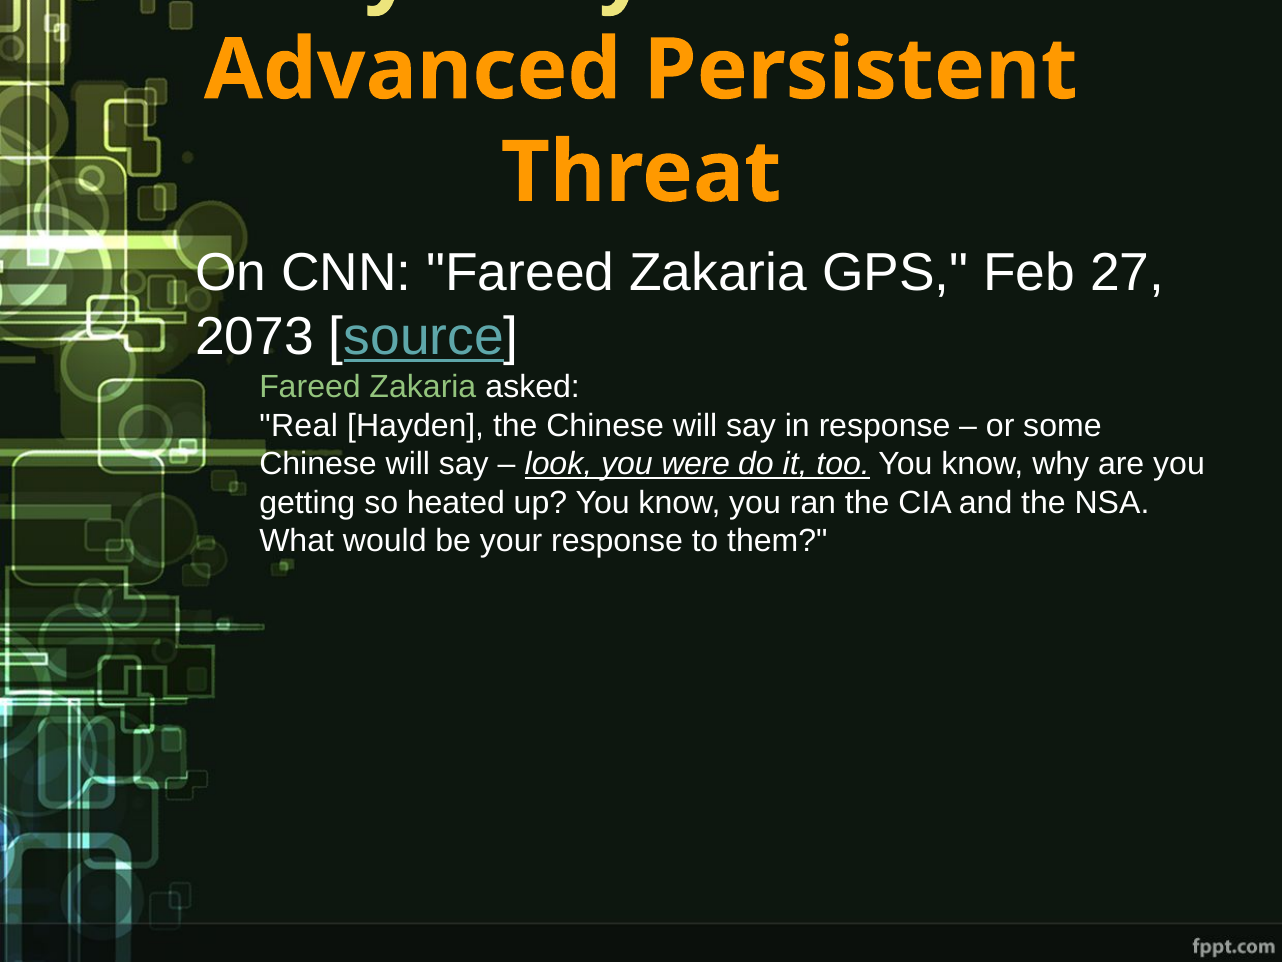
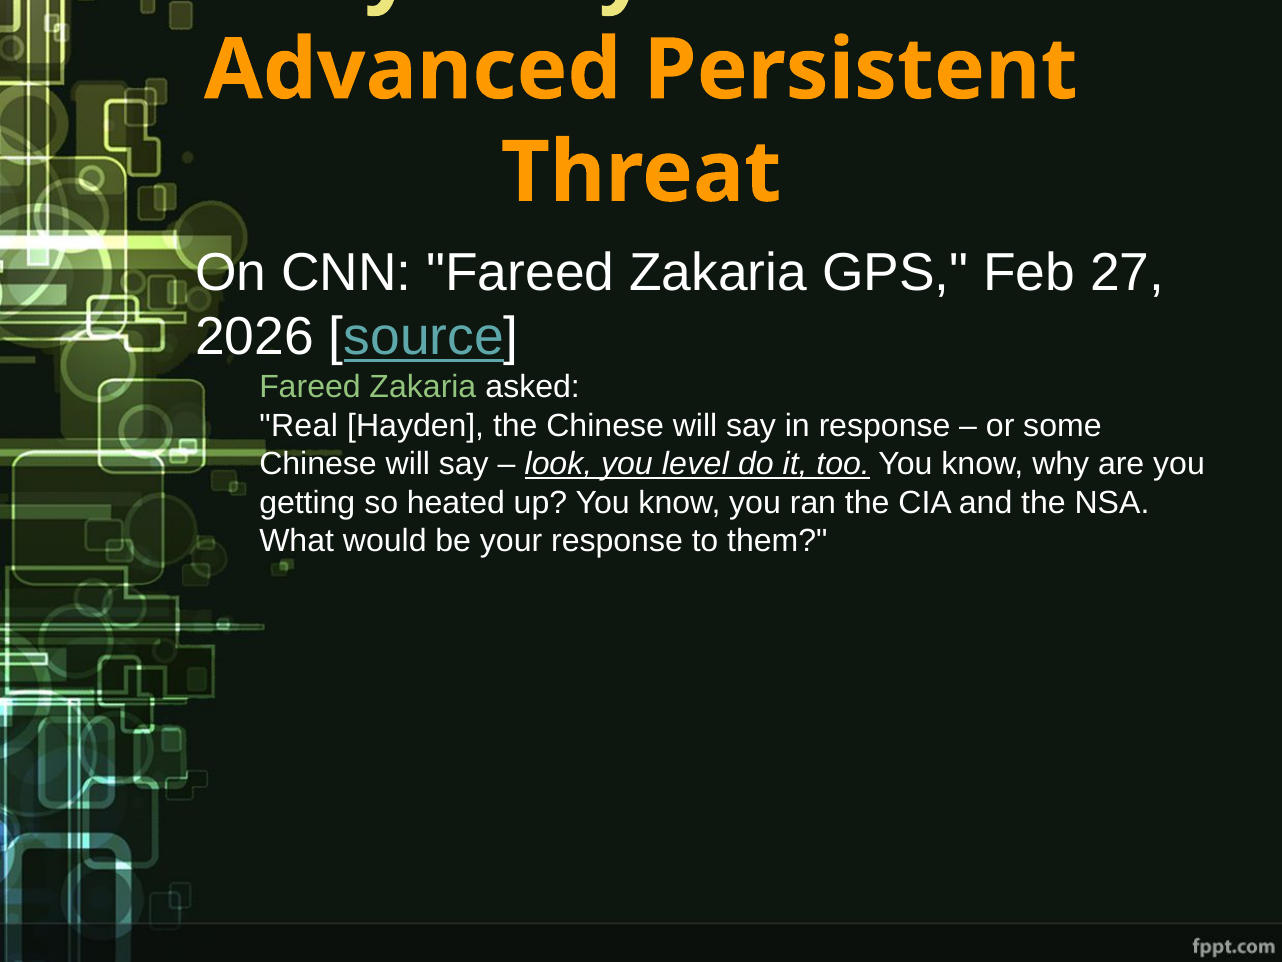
2073: 2073 -> 2026 (255, 337)
were: were -> level (695, 464)
